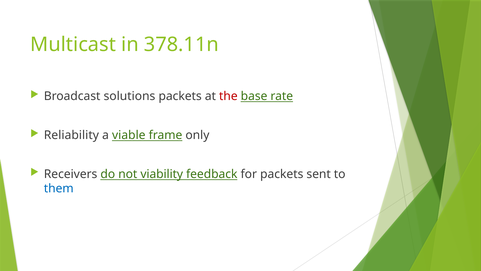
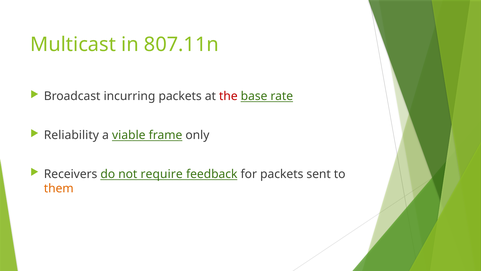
378.11n: 378.11n -> 807.11n (181, 44)
solutions: solutions -> incurring (129, 96)
viability: viability -> require (162, 174)
them colour: blue -> orange (59, 188)
